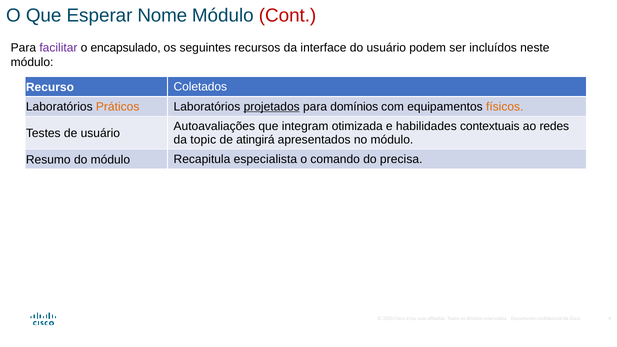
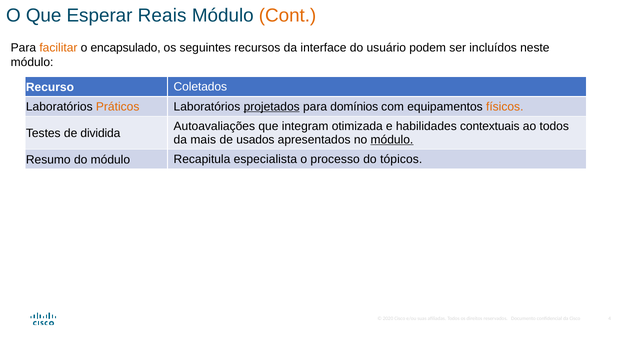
Nome: Nome -> Reais (162, 16)
Cont colour: red -> orange (288, 16)
facilitar colour: purple -> orange (58, 48)
ao redes: redes -> todos (554, 126)
de usuário: usuário -> dividida (100, 133)
topic: topic -> mais (203, 140)
atingirá: atingirá -> usados (255, 140)
módulo underline: none -> present (392, 140)
comando: comando -> processo (335, 159)
precisa: precisa -> tópicos (401, 159)
